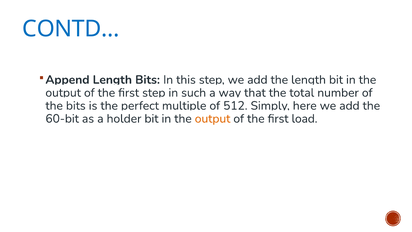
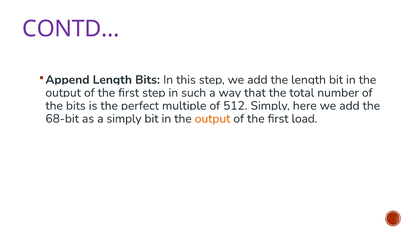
CONTD… colour: blue -> purple (71, 29)
60-bit: 60-bit -> 68-bit (62, 119)
a holder: holder -> simply (124, 119)
